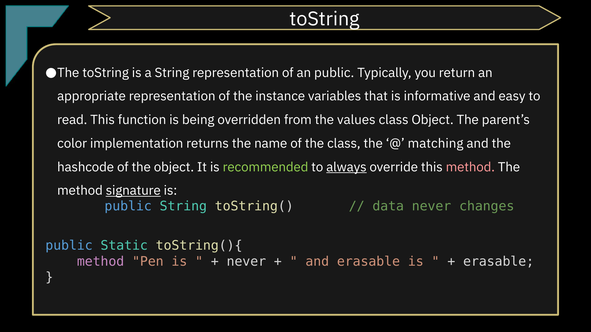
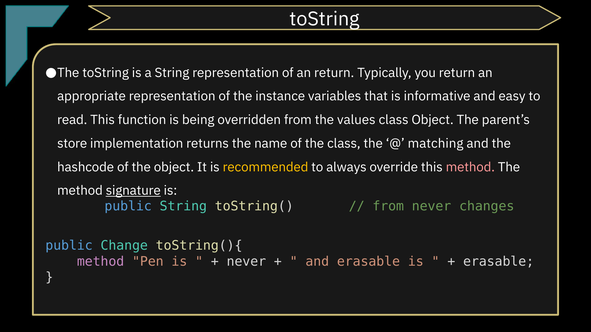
an public: public -> return (334, 73)
color: color -> store (72, 144)
recommended colour: light green -> yellow (266, 167)
always underline: present -> none (346, 167)
data: data -> from (388, 207)
Static: Static -> Change (124, 246)
